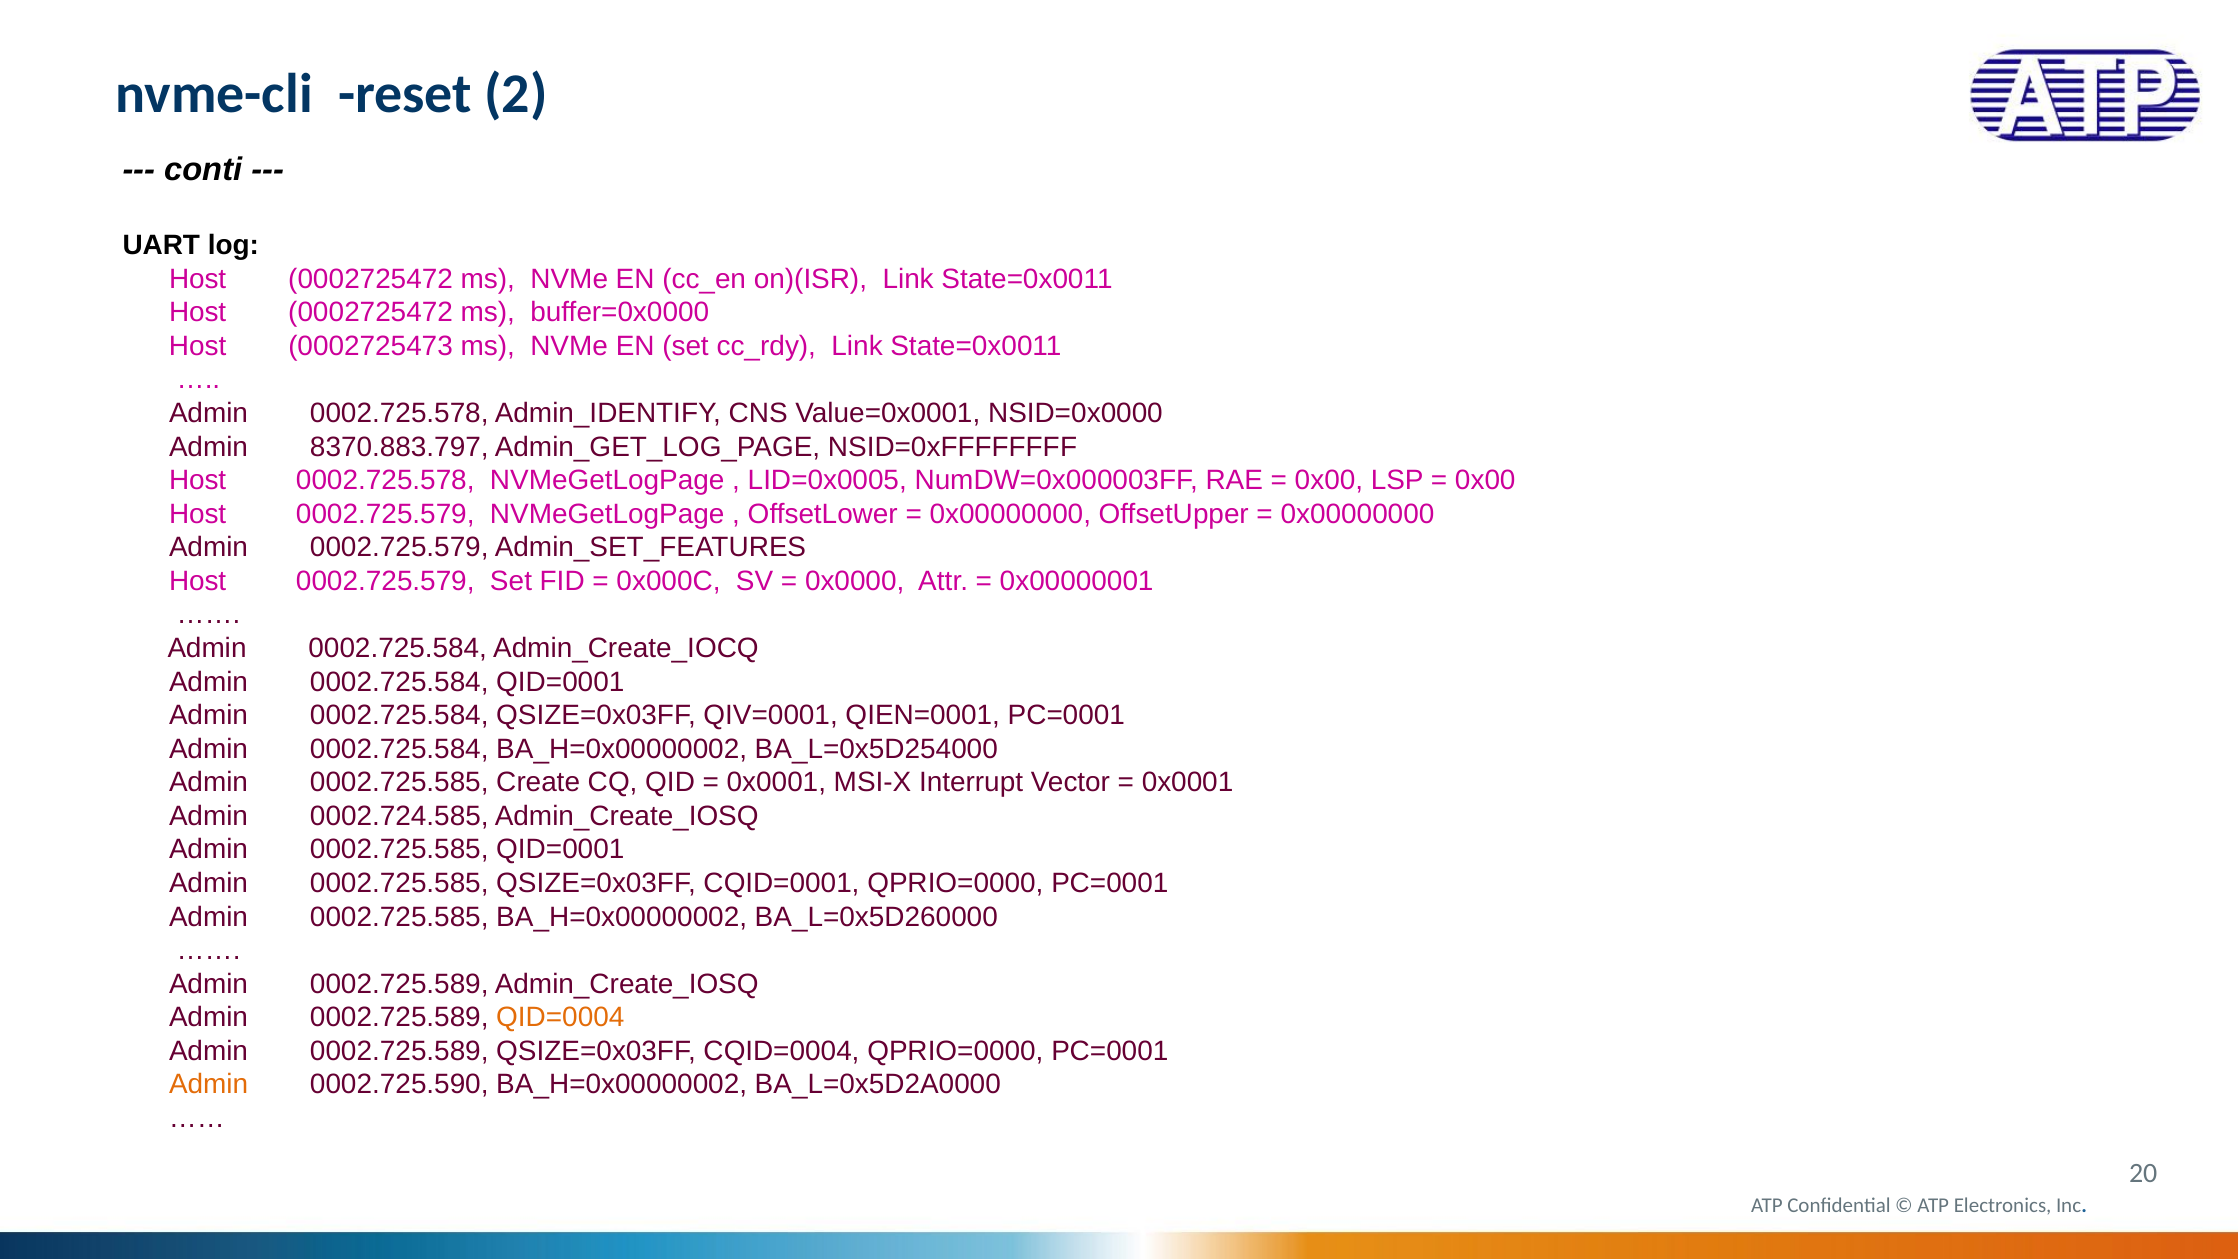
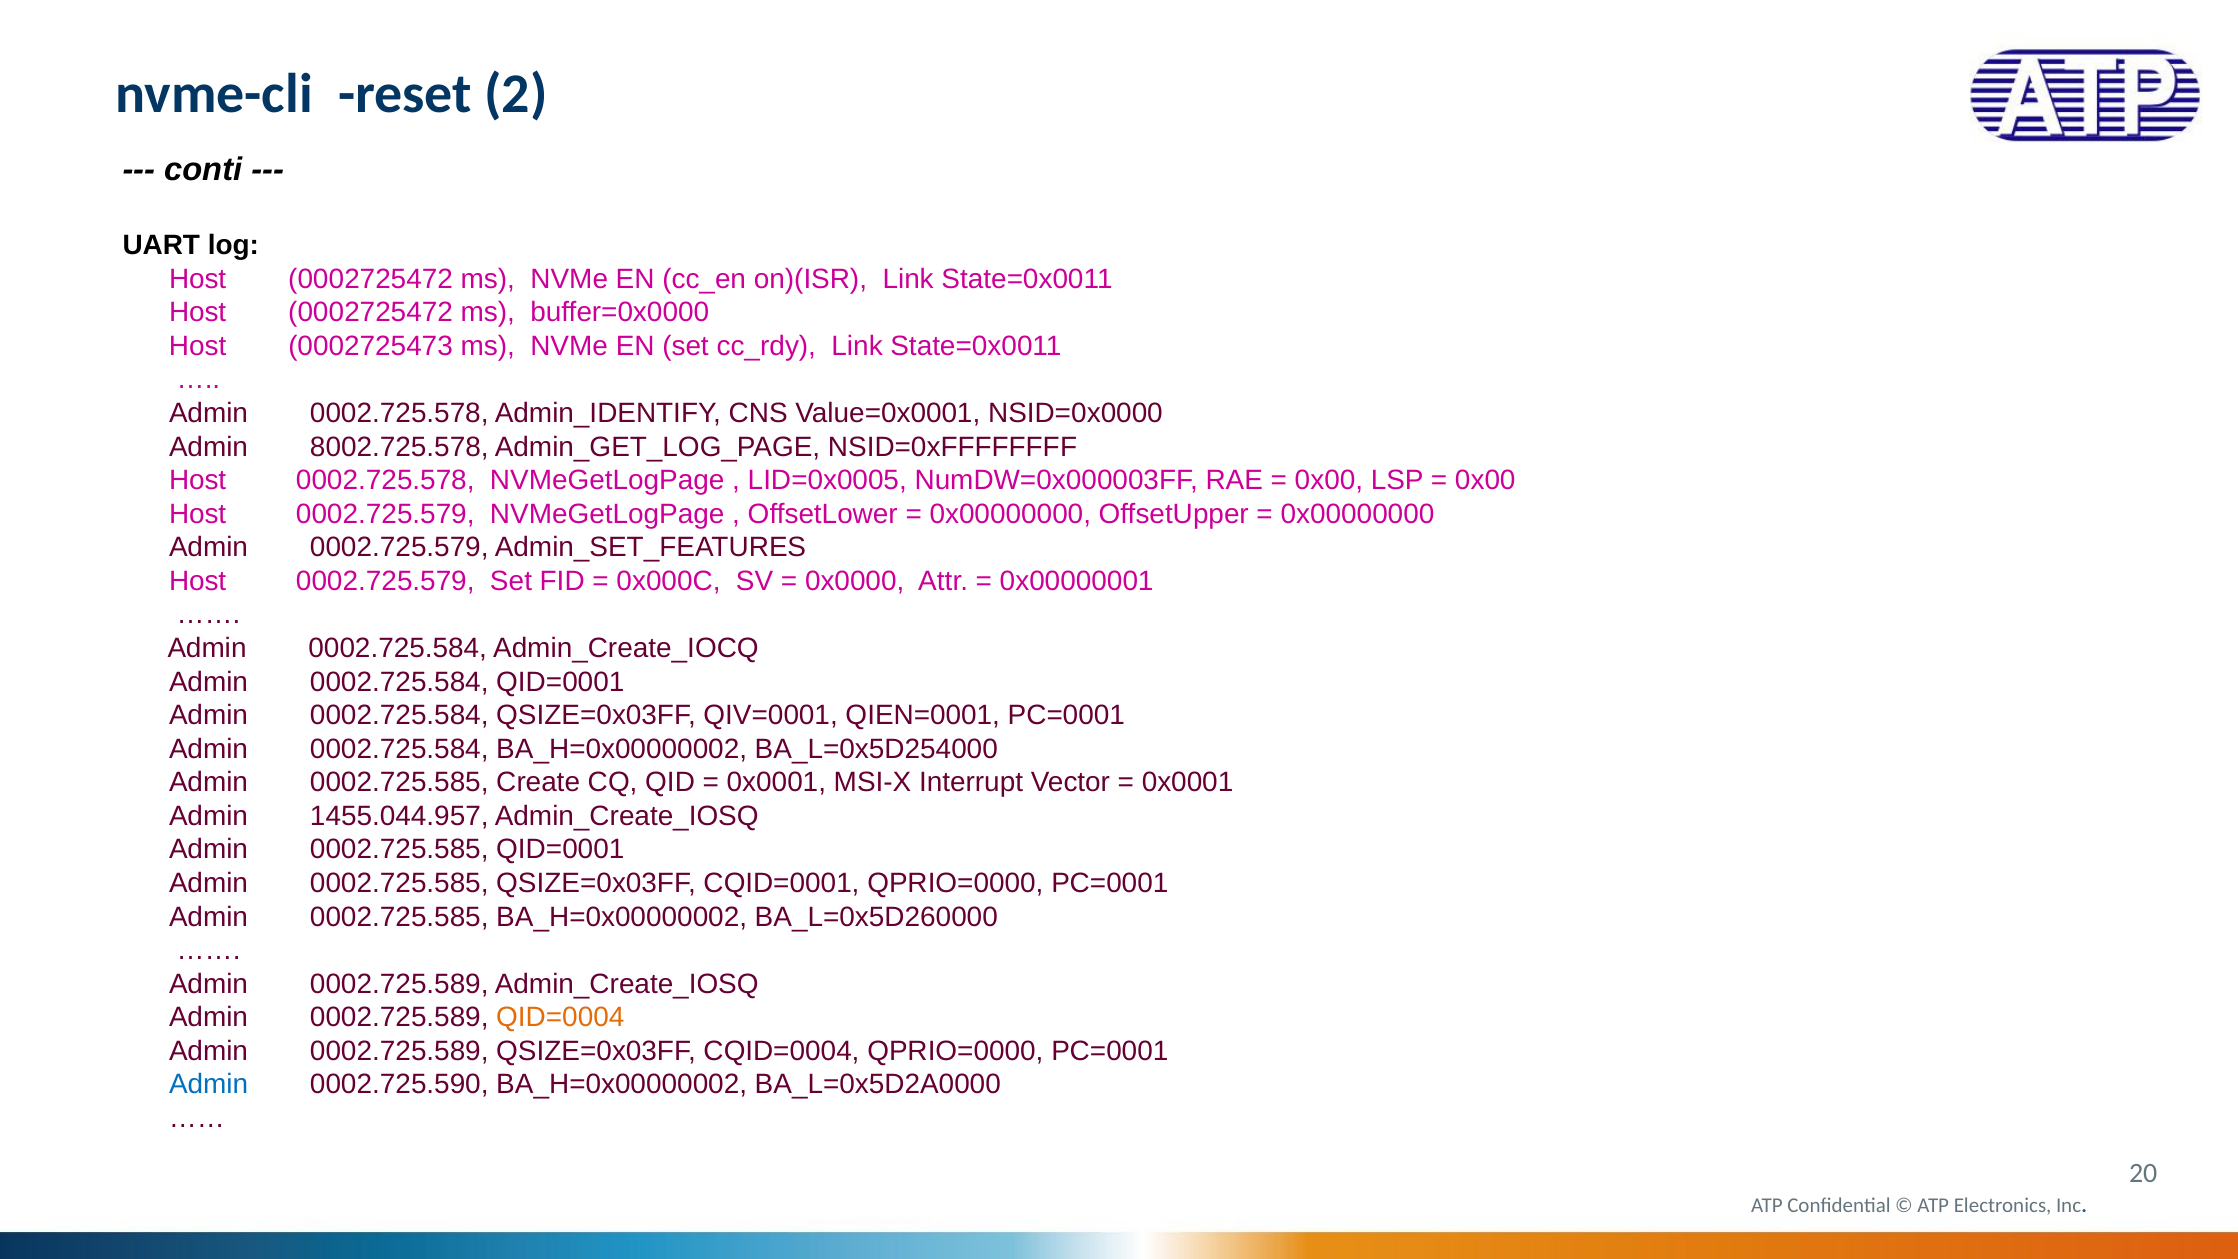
8370.883.797: 8370.883.797 -> 8002.725.578 (399, 447)
0002.724.585: 0002.724.585 -> 1455.044.957 (399, 816)
Admin colour: orange -> blue (209, 1085)
